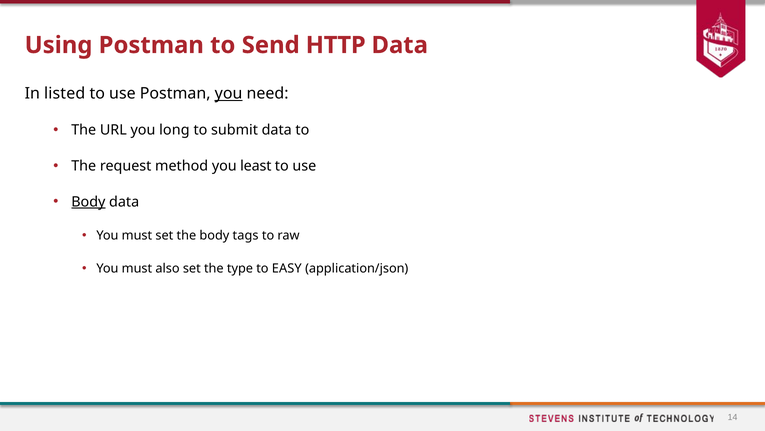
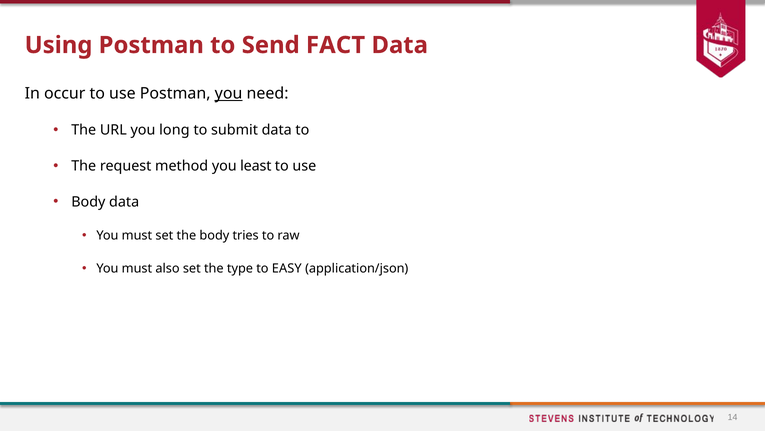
HTTP: HTTP -> FACT (336, 45)
listed: listed -> occur (65, 93)
Body underline: present -> none (88, 202)
tags: tags -> tries (246, 235)
